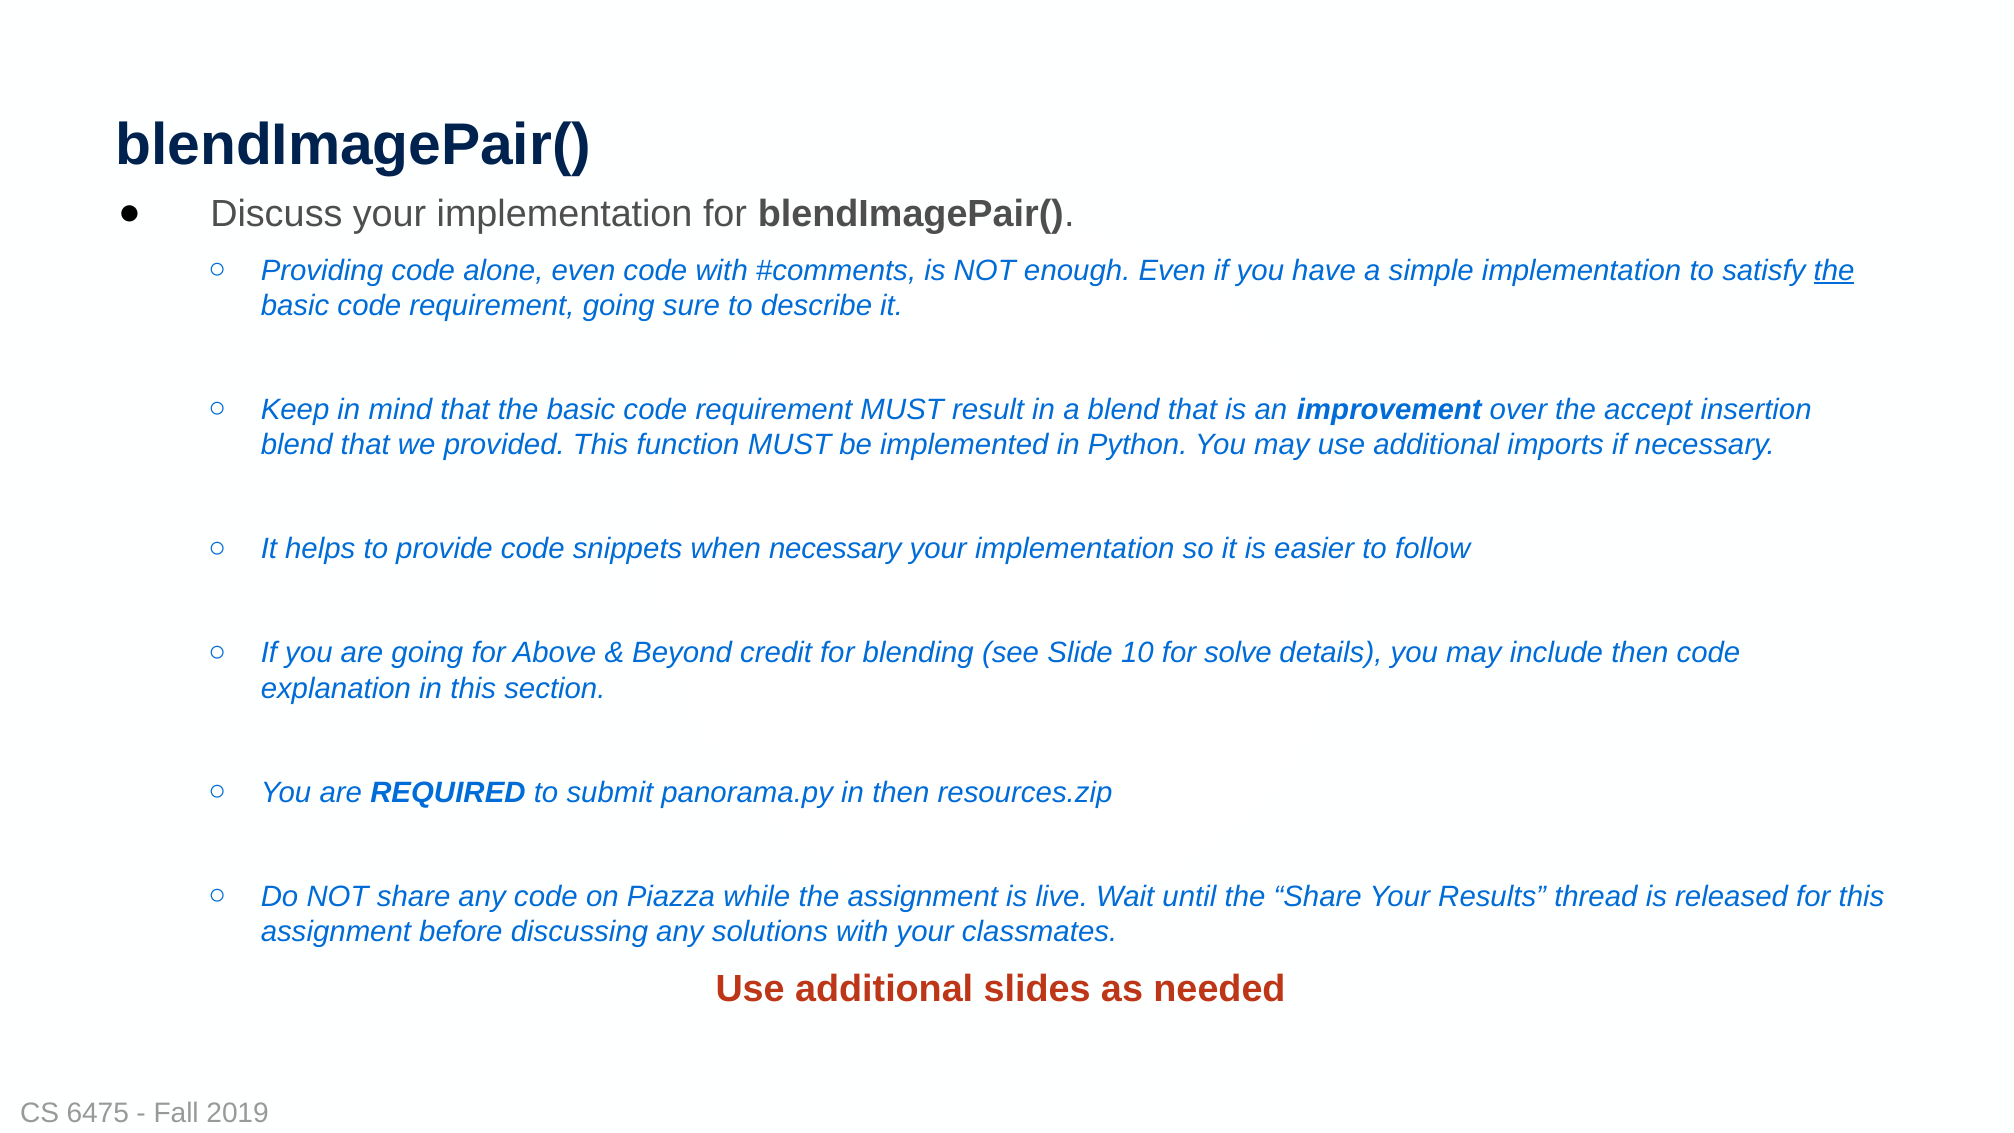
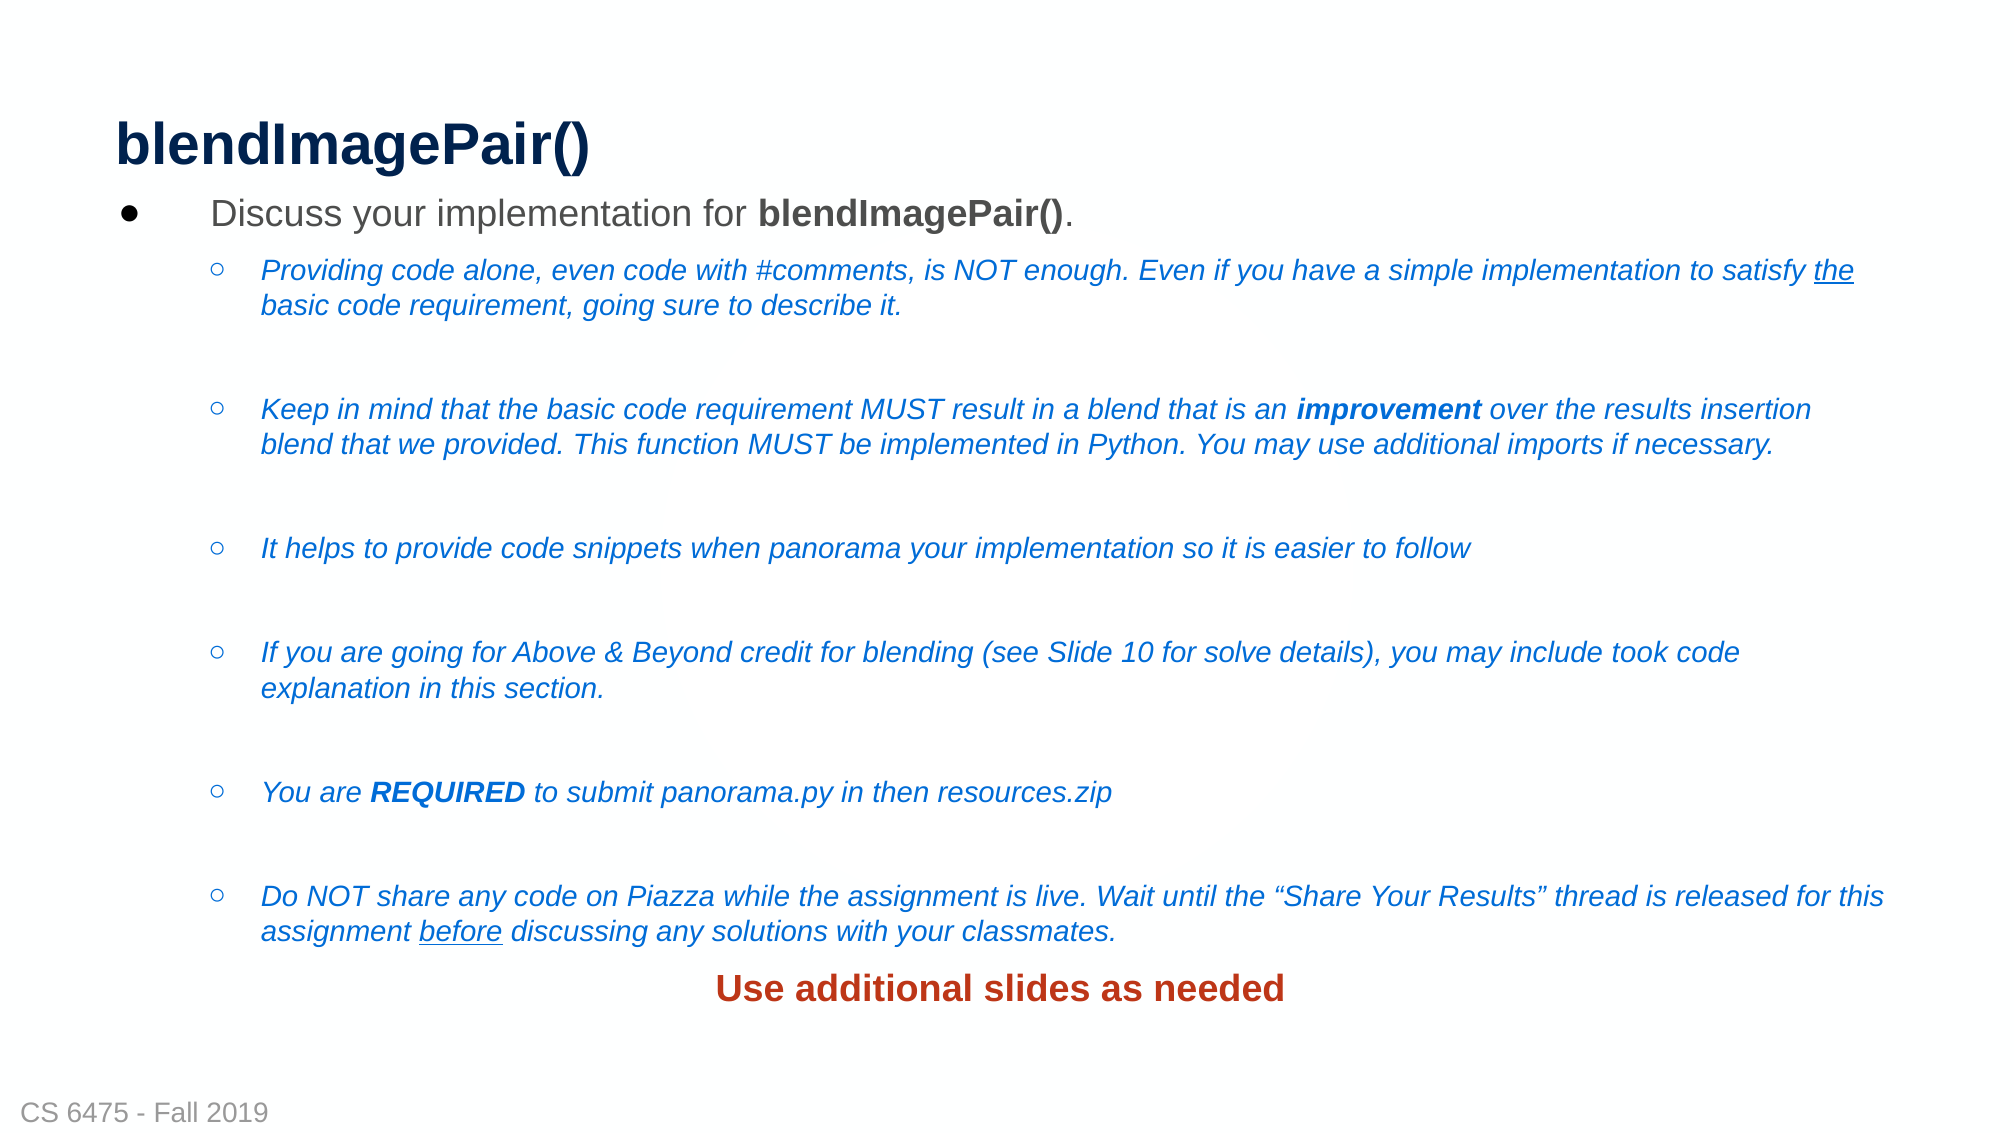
the accept: accept -> results (1648, 410)
when necessary: necessary -> panorama (835, 549)
include then: then -> took (1640, 653)
before underline: none -> present (461, 932)
